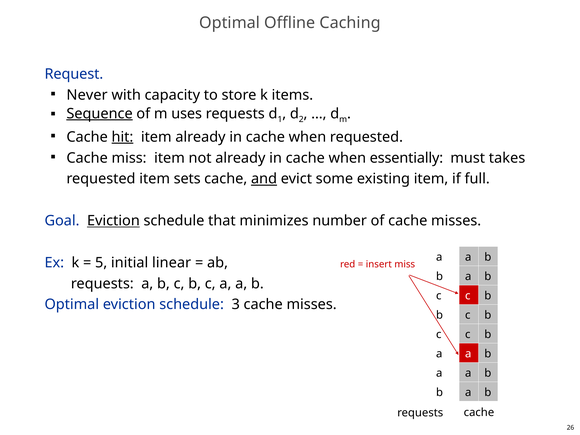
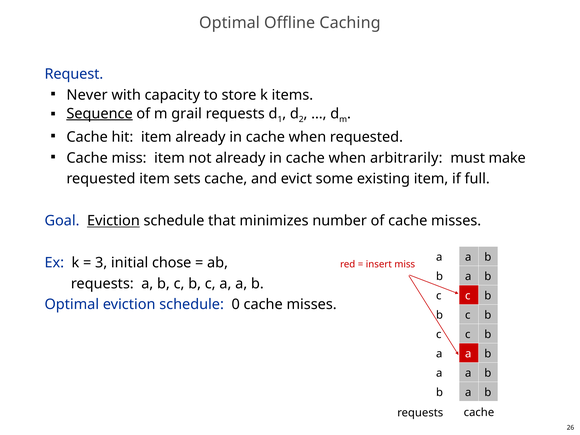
uses: uses -> grail (187, 114)
hit underline: present -> none (122, 137)
essentially: essentially -> arbitrarily (406, 158)
takes: takes -> make (507, 158)
and underline: present -> none (264, 179)
5: 5 -> 3 (101, 263)
linear: linear -> chose (172, 263)
3: 3 -> 0 (236, 305)
